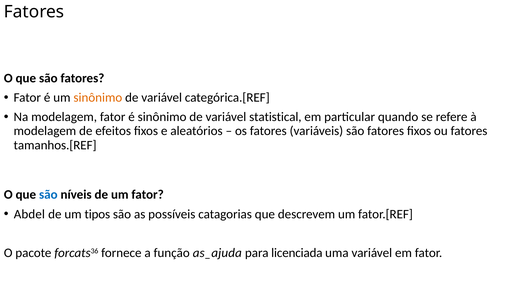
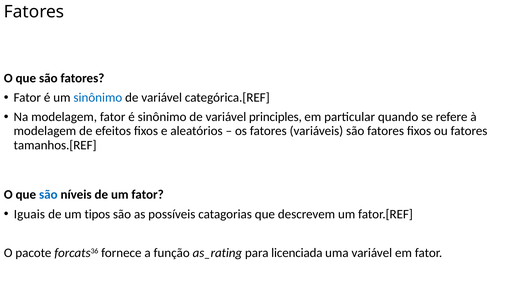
sinônimo colour: orange -> blue (98, 98)
statistical: statistical -> principles (275, 117)
Abdel: Abdel -> Iguais (29, 214)
as_ajuda: as_ajuda -> as_rating (217, 253)
